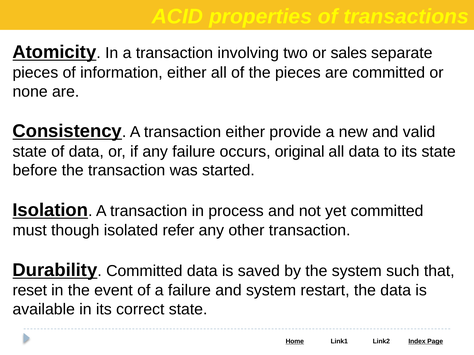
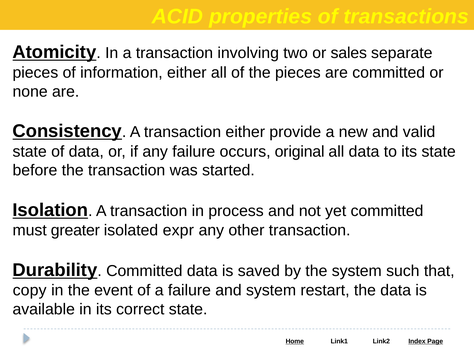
though: though -> greater (75, 231)
refer: refer -> expr (178, 231)
reset: reset -> copy (30, 291)
